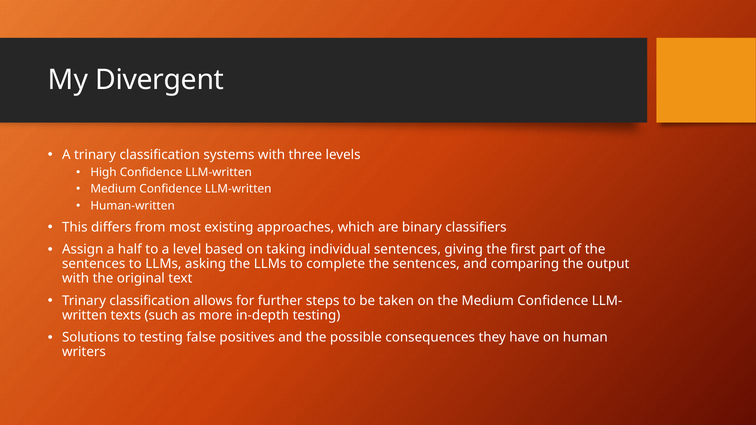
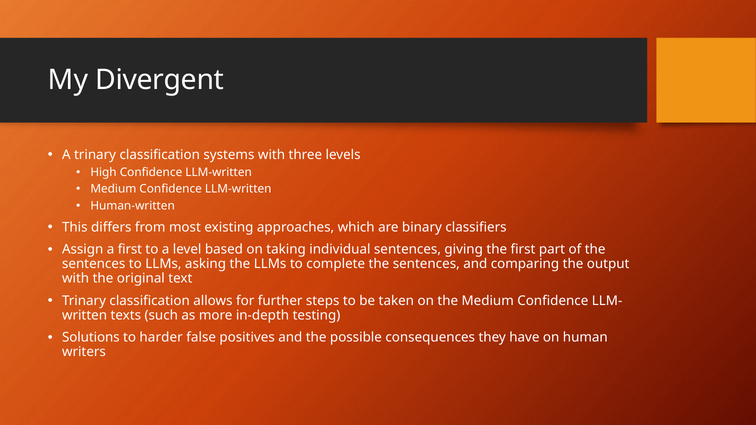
a half: half -> first (130, 250)
to testing: testing -> harder (161, 338)
